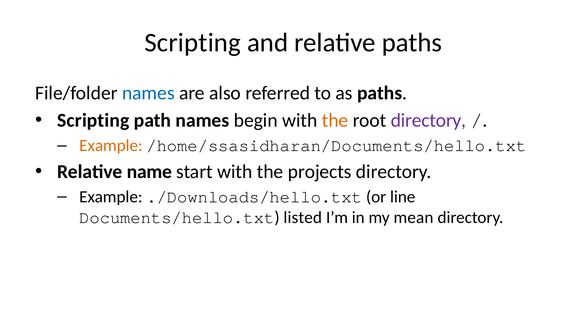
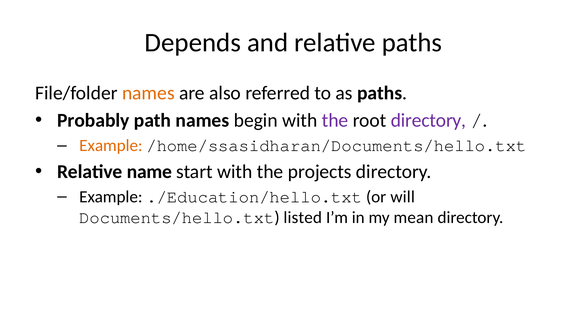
Scripting: Scripting -> Depends (193, 43)
names colour: blue -> orange (148, 93)
Scripting: Scripting -> Probably (93, 120)
the colour: orange -> purple (335, 120)
./Downloads/hello.txt: ./Downloads/hello.txt -> ./Education/hello.txt (254, 197)
line: line -> will (403, 197)
